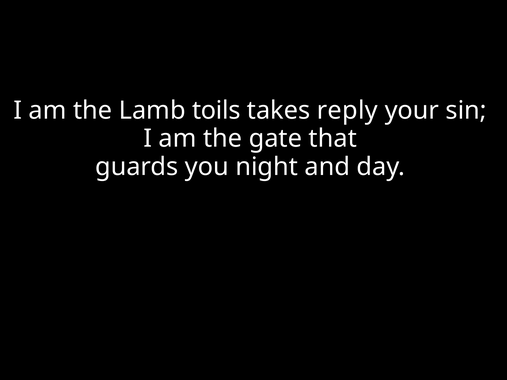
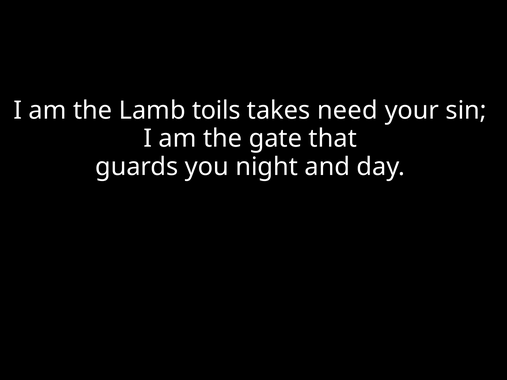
reply: reply -> need (347, 110)
